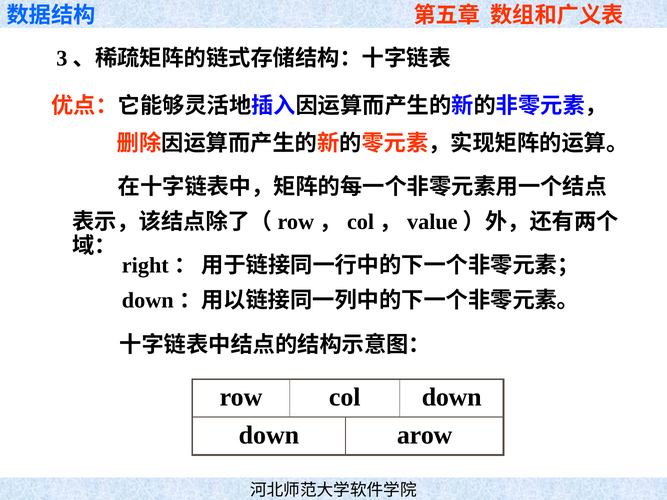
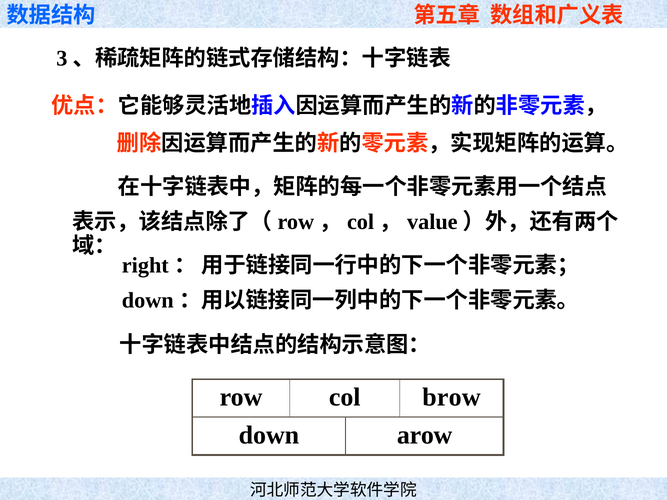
col down: down -> brow (451, 397)
